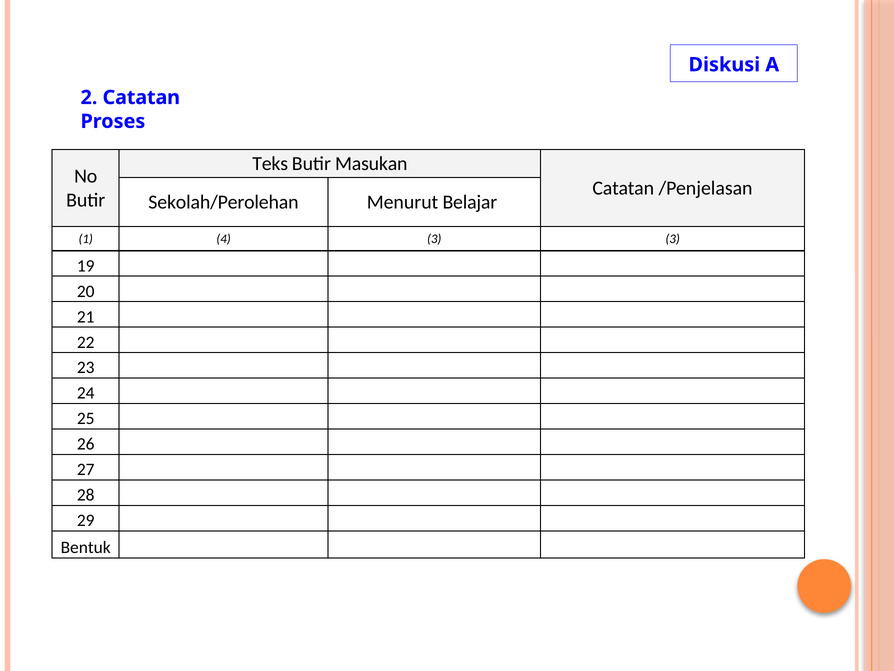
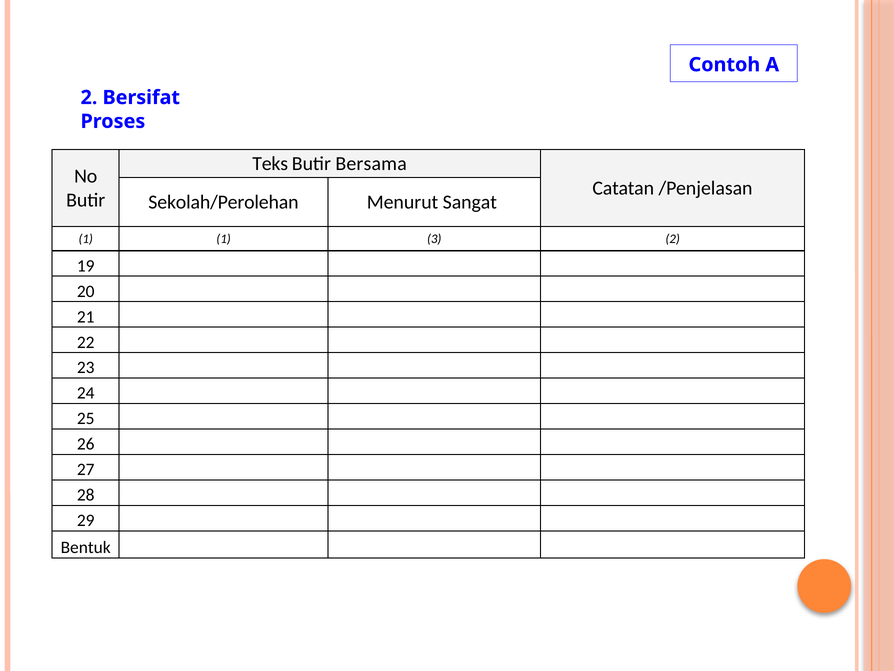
Diskusi: Diskusi -> Contoh (724, 65)
2 Catatan: Catatan -> Bersifat (141, 97)
Masukan: Masukan -> Bersama (371, 164)
Belajar: Belajar -> Sangat (470, 202)
1 4: 4 -> 1 (224, 239)
3 3: 3 -> 2 (673, 239)
